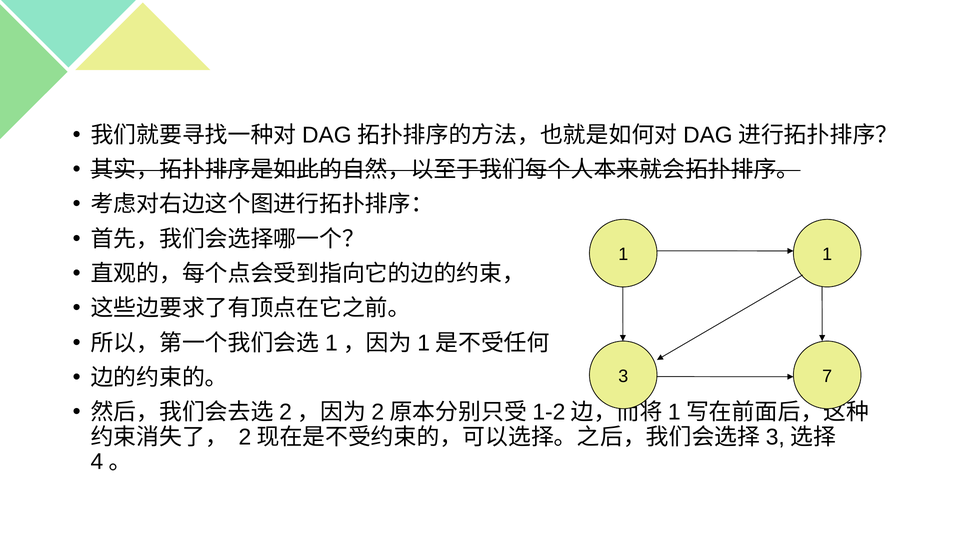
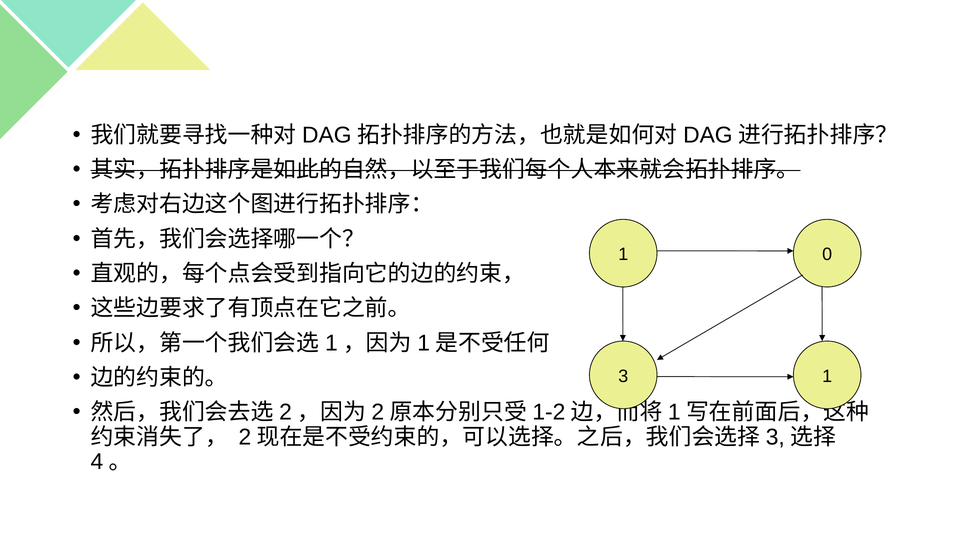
1 1: 1 -> 0 (827, 254)
3 7: 7 -> 1 (827, 376)
